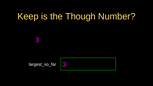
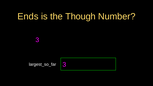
Keep: Keep -> Ends (28, 16)
